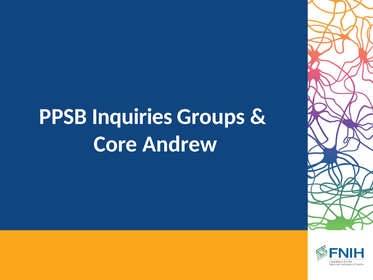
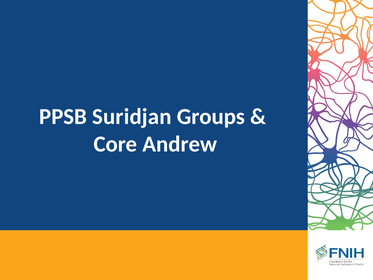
Inquiries: Inquiries -> Suridjan (132, 117)
